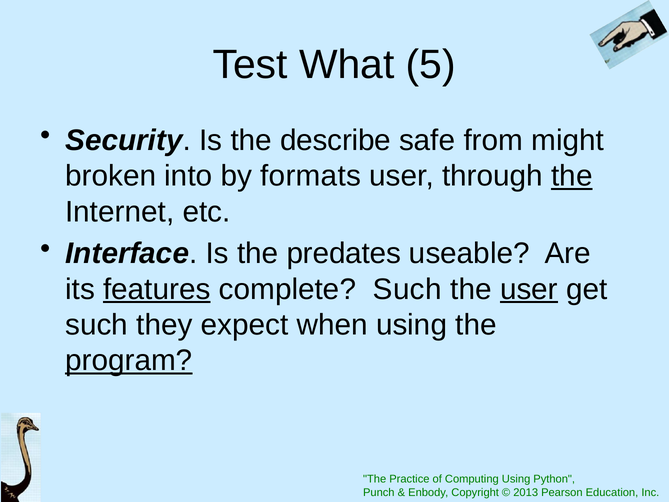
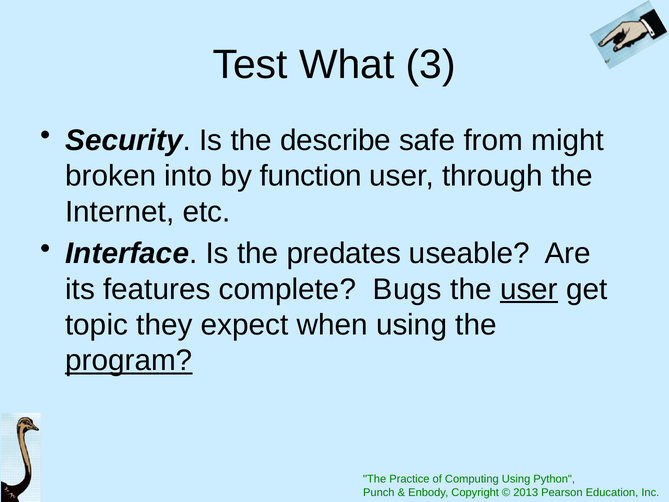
5: 5 -> 3 (431, 65)
formats: formats -> function (311, 176)
the underline: present -> none (572, 176)
features underline: present -> none (157, 289)
complete Such: Such -> Bugs (407, 289)
such: such -> topic (97, 325)
